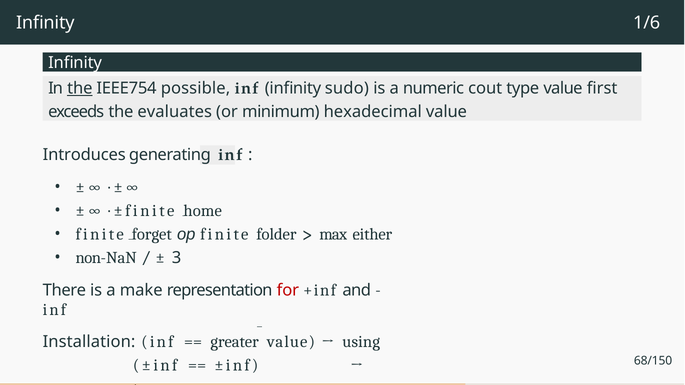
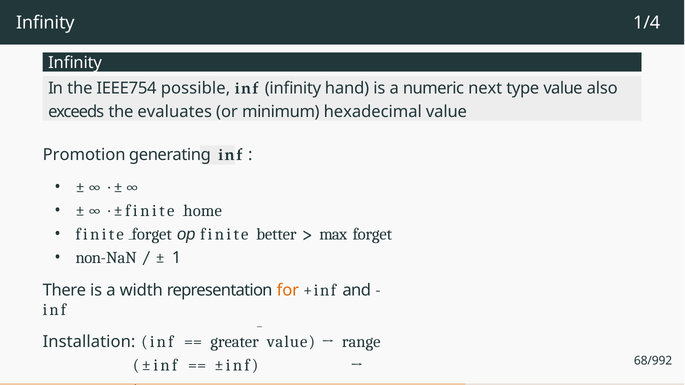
1/6: 1/6 -> 1/4 (647, 23)
the underline: present -> none (80, 88)
sudo: sudo -> hand (347, 88)
cout: cout -> next (485, 88)
first: first -> also (602, 88)
Introduces: Introduces -> Promotion (84, 155)
folder: folder -> better (276, 234)
max either: either -> forget (372, 234)
3: 3 -> 1 (177, 258)
make: make -> width (141, 290)
for colour: red -> orange (288, 290)
using: using -> range (361, 342)
68/150: 68/150 -> 68/992 (653, 361)
